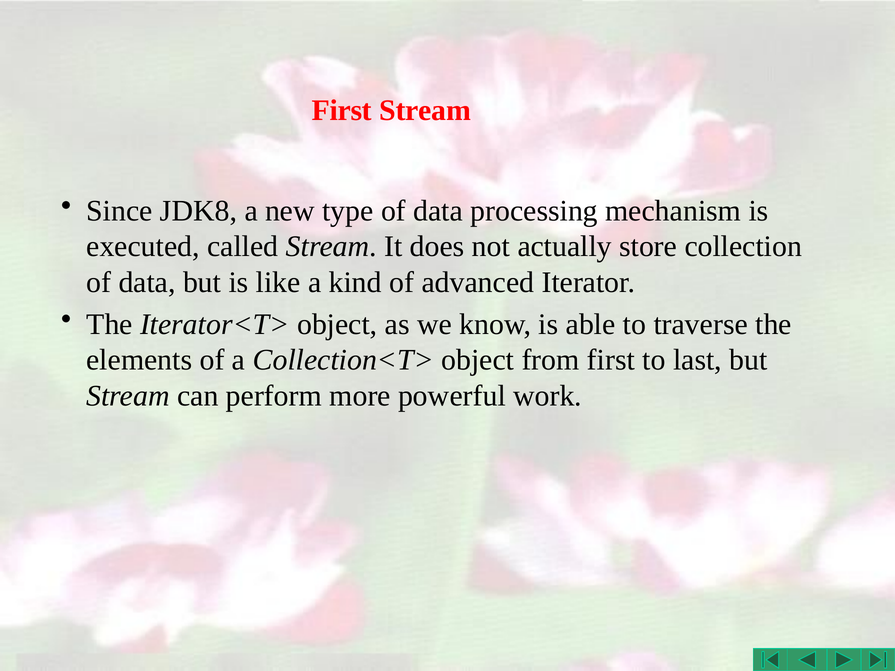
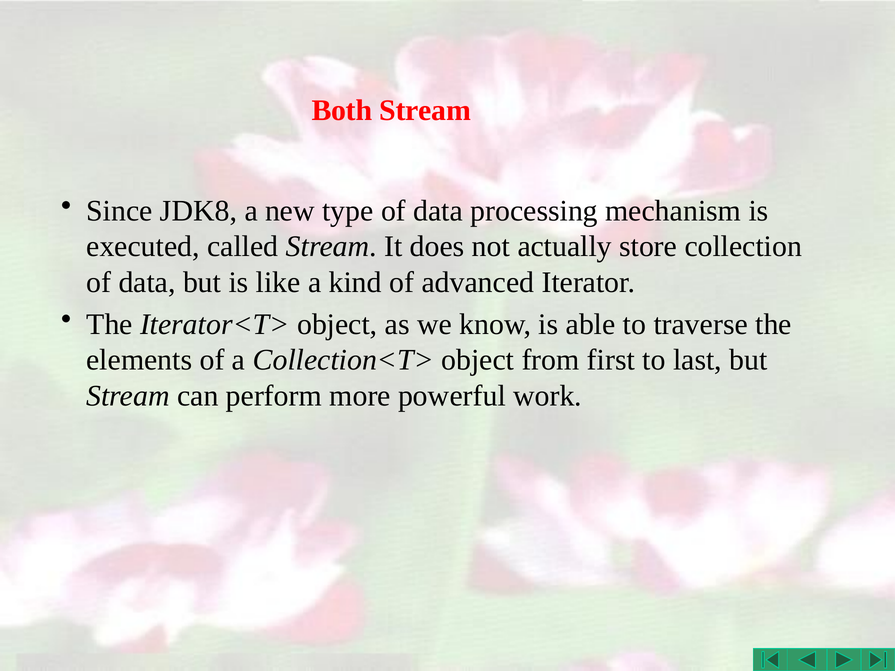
First: First -> Both (342, 110)
